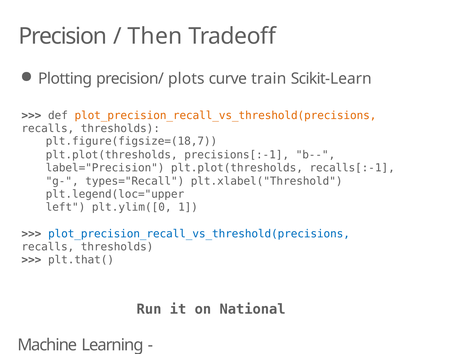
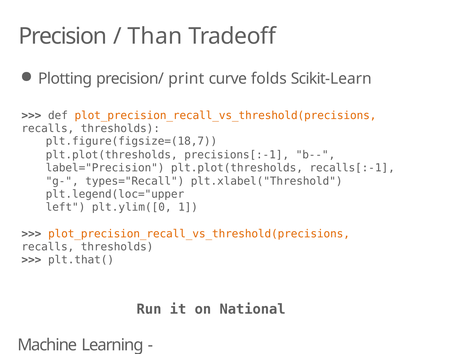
Then: Then -> Than (155, 36)
plots: plots -> print (186, 79)
train: train -> folds (269, 79)
plot_precision_recall_vs_threshold(precisions colour: blue -> orange (199, 233)
